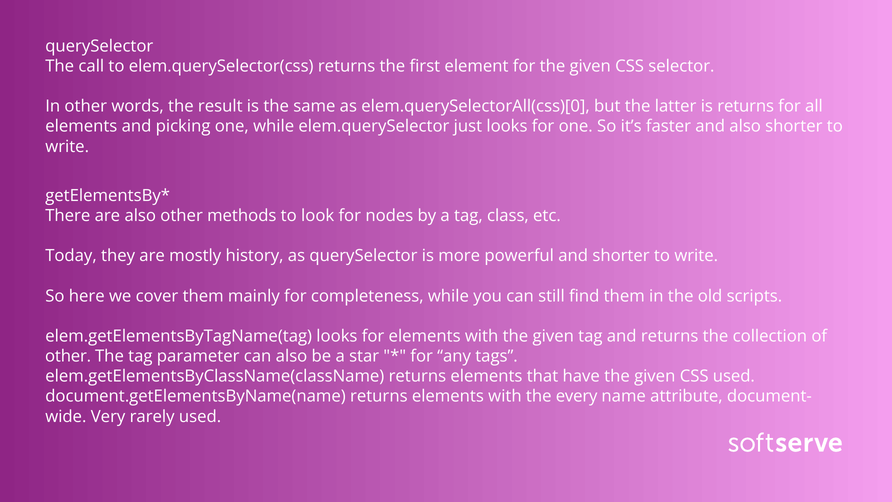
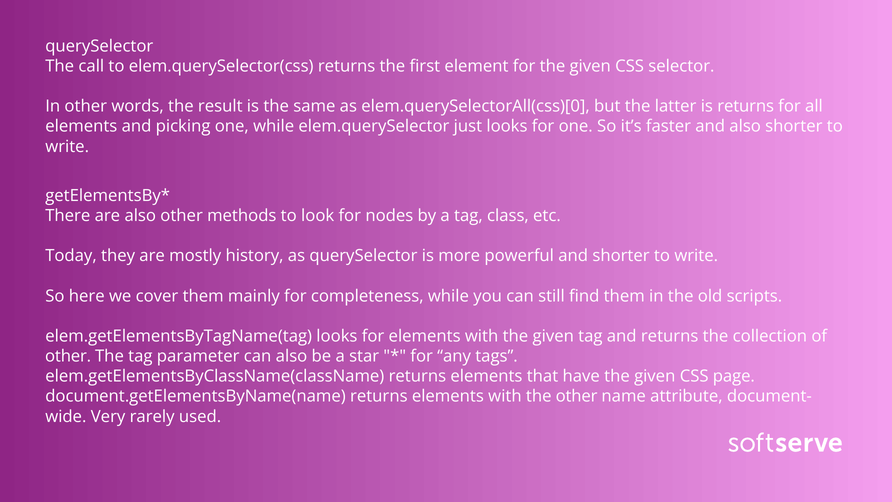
CSS used: used -> page (734, 376)
the every: every -> other (577, 396)
